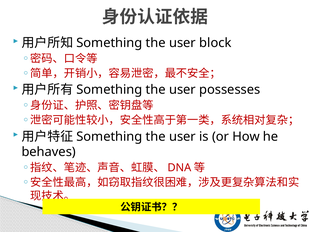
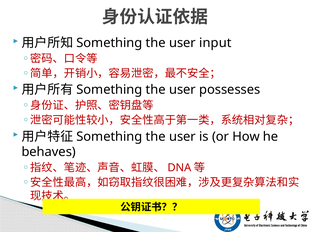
block: block -> input (215, 43)
